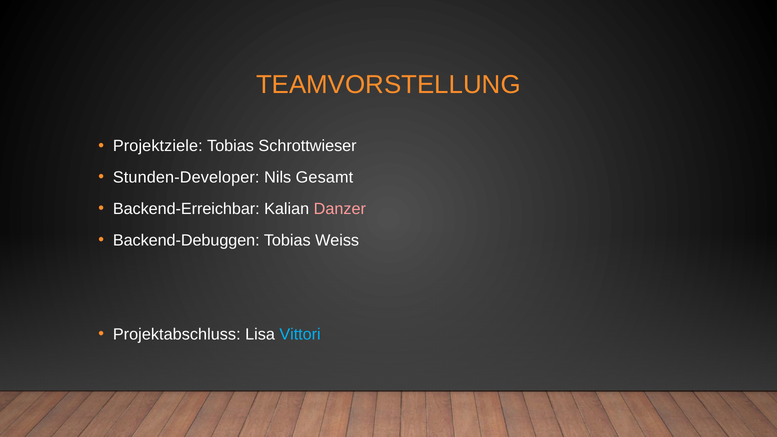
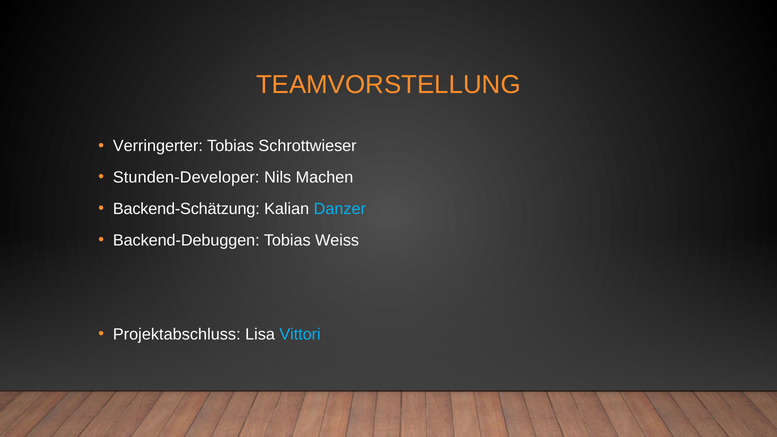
Projektziele: Projektziele -> Verringerter (158, 146)
Gesamt: Gesamt -> Machen (325, 178)
Backend-Erreichbar: Backend-Erreichbar -> Backend-Schätzung (186, 209)
Danzer colour: pink -> light blue (340, 209)
